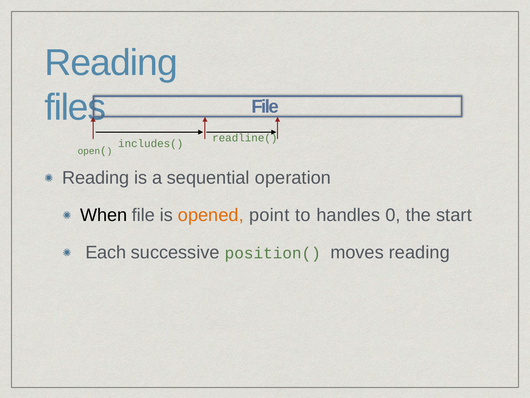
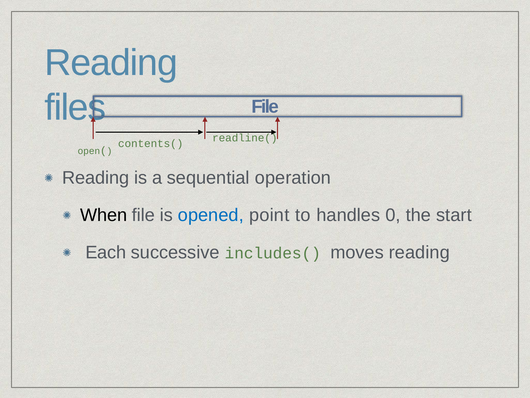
includes(: includes( -> contents( (151, 143)
opened colour: orange -> blue (211, 215)
position(: position( -> includes( (273, 253)
